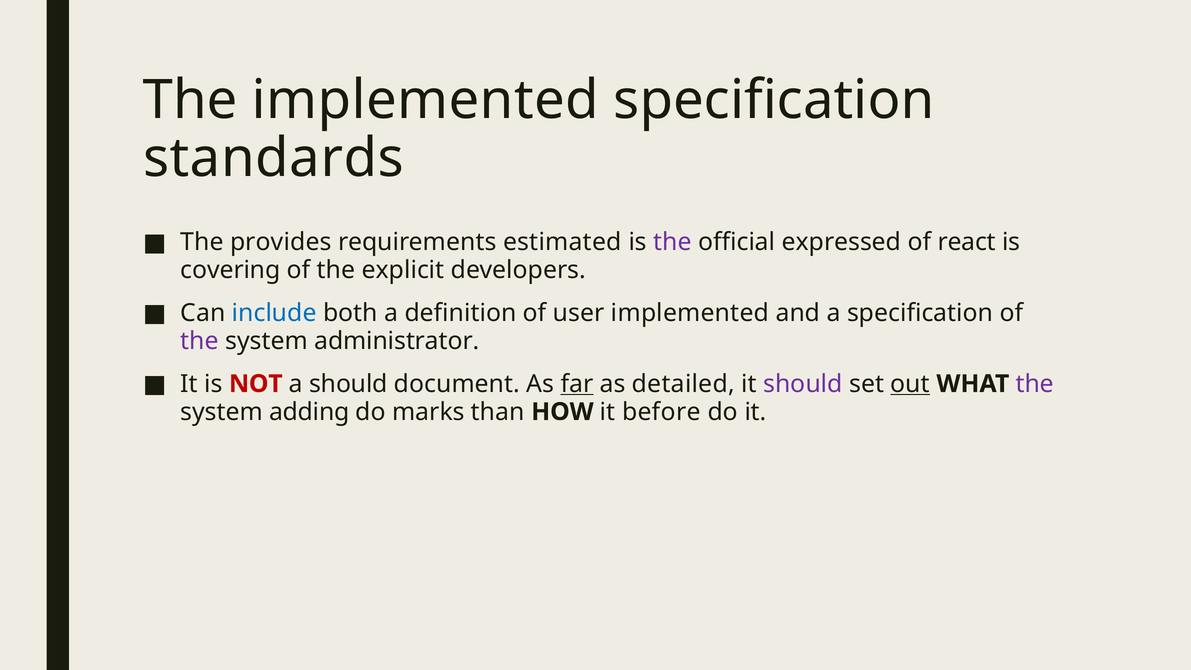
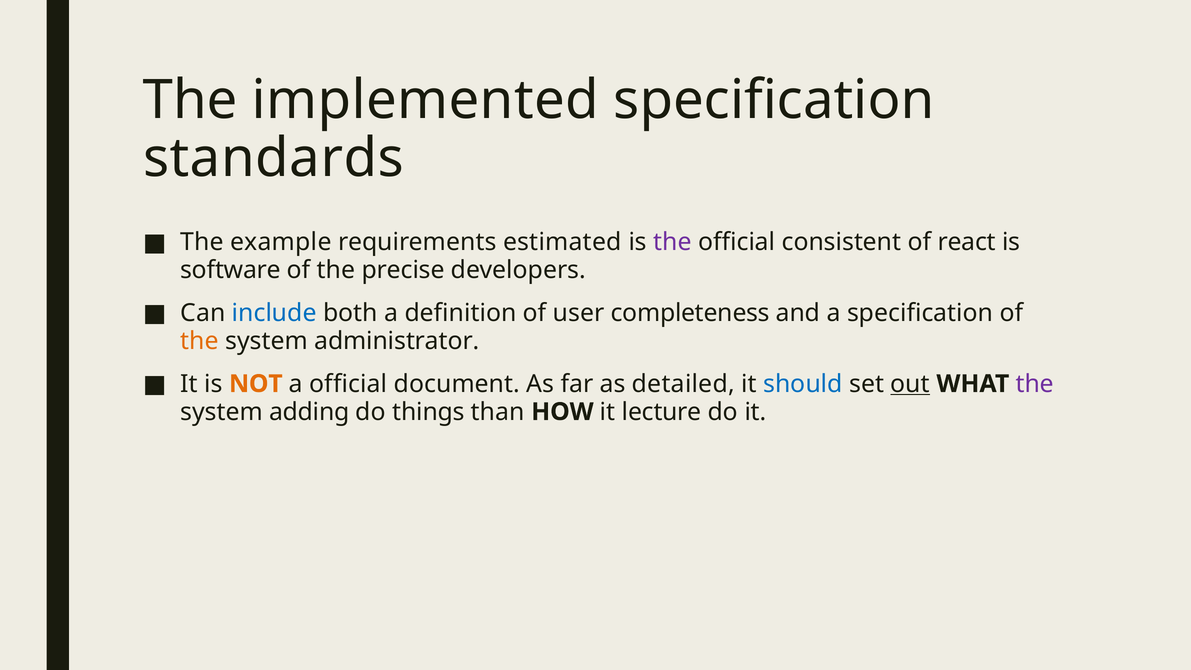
provides: provides -> example (281, 242)
expressed: expressed -> consistent (841, 242)
covering: covering -> software (231, 270)
explicit: explicit -> precise (403, 270)
user implemented: implemented -> completeness (690, 313)
the colour: purple -> orange (200, 341)
NOT colour: red -> orange (256, 384)
a should: should -> official (348, 384)
far underline: present -> none (577, 384)
should colour: purple -> blue (803, 384)
marks: marks -> things (428, 412)
before: before -> lecture (662, 412)
